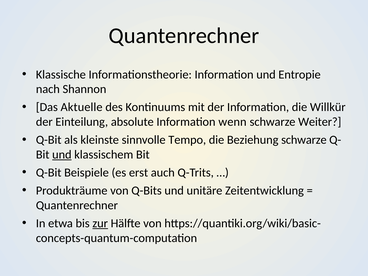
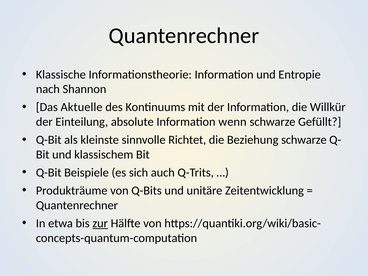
Weiter: Weiter -> Gefüllt (320, 122)
Tempo: Tempo -> Richtet (187, 140)
und underline: present -> none (62, 155)
erst: erst -> sich (139, 173)
